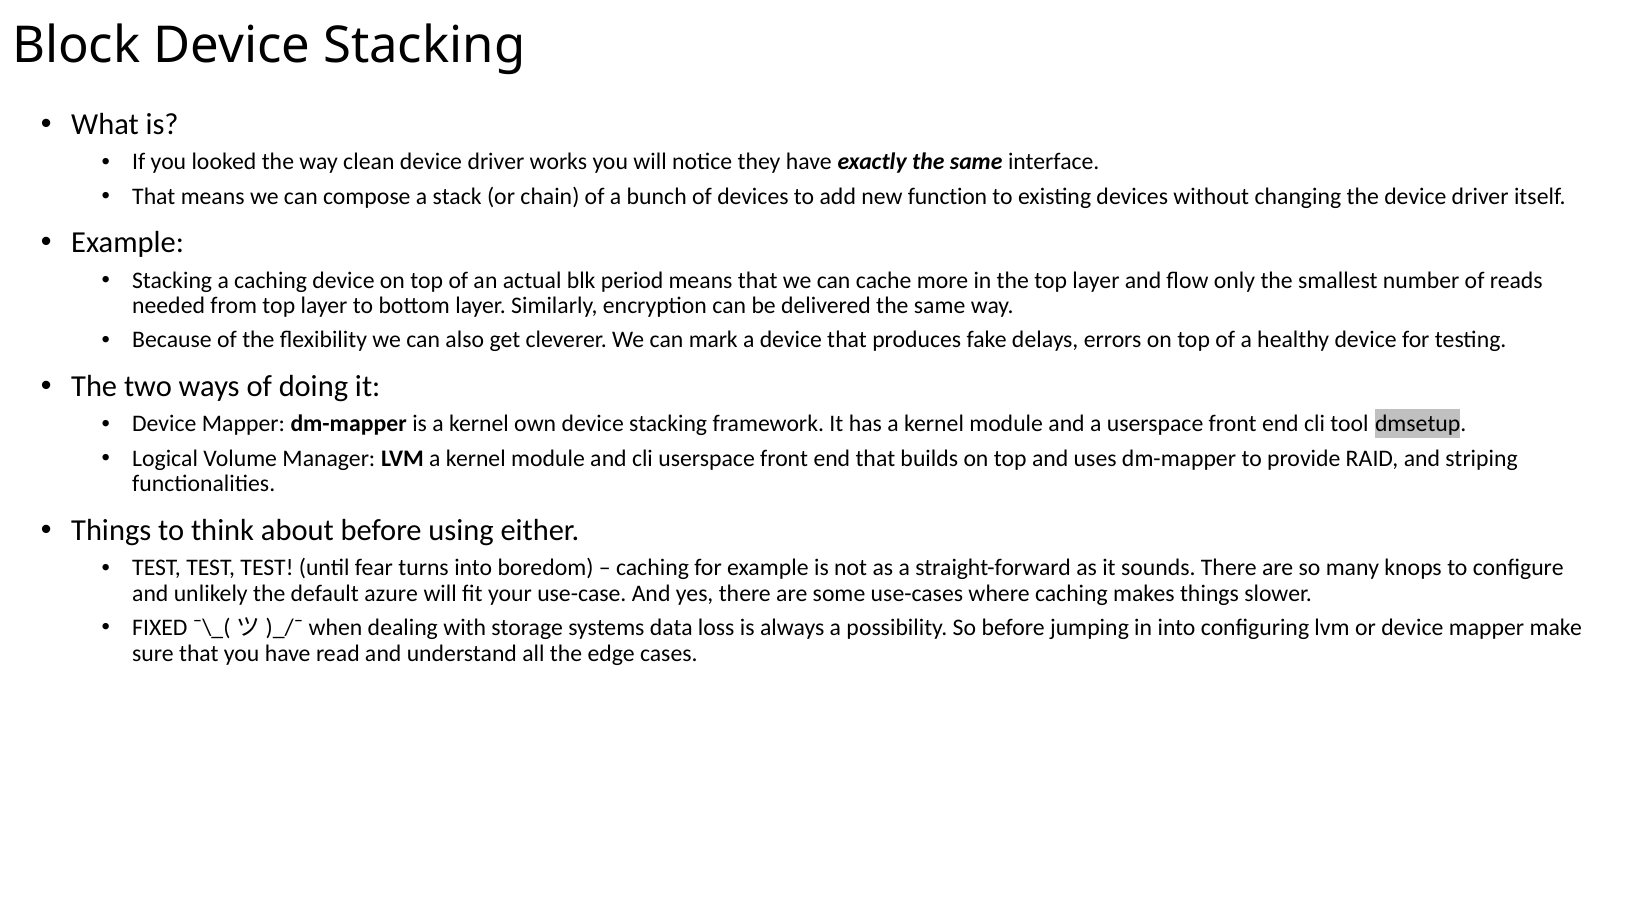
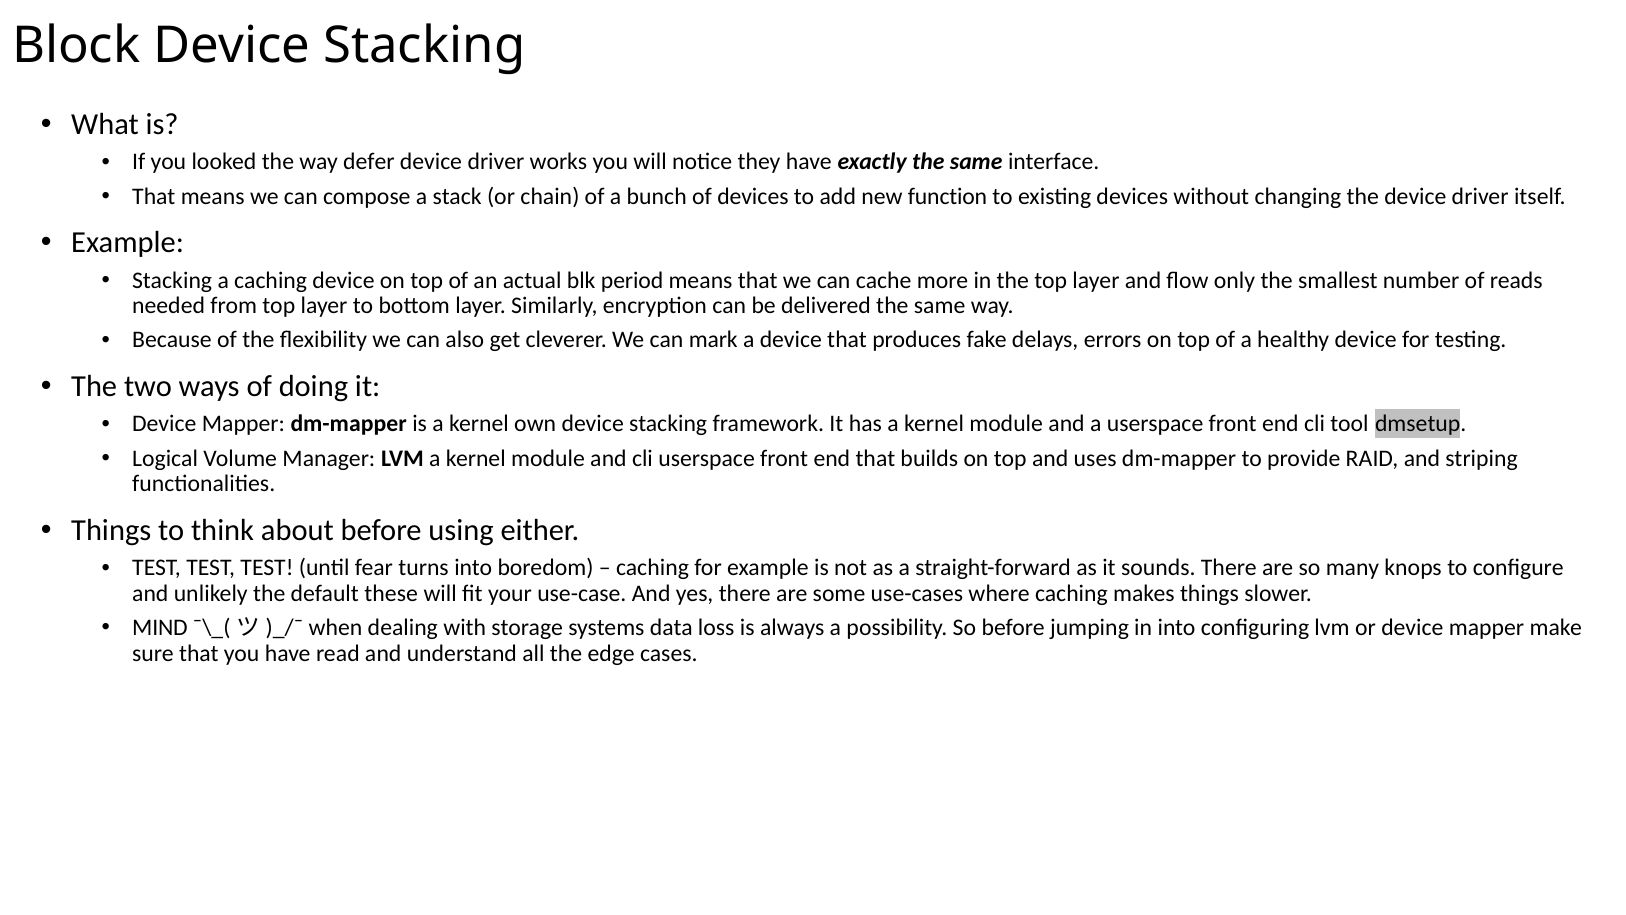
clean: clean -> defer (369, 162)
azure: azure -> these (391, 594)
FIXED: FIXED -> MIND (160, 628)
